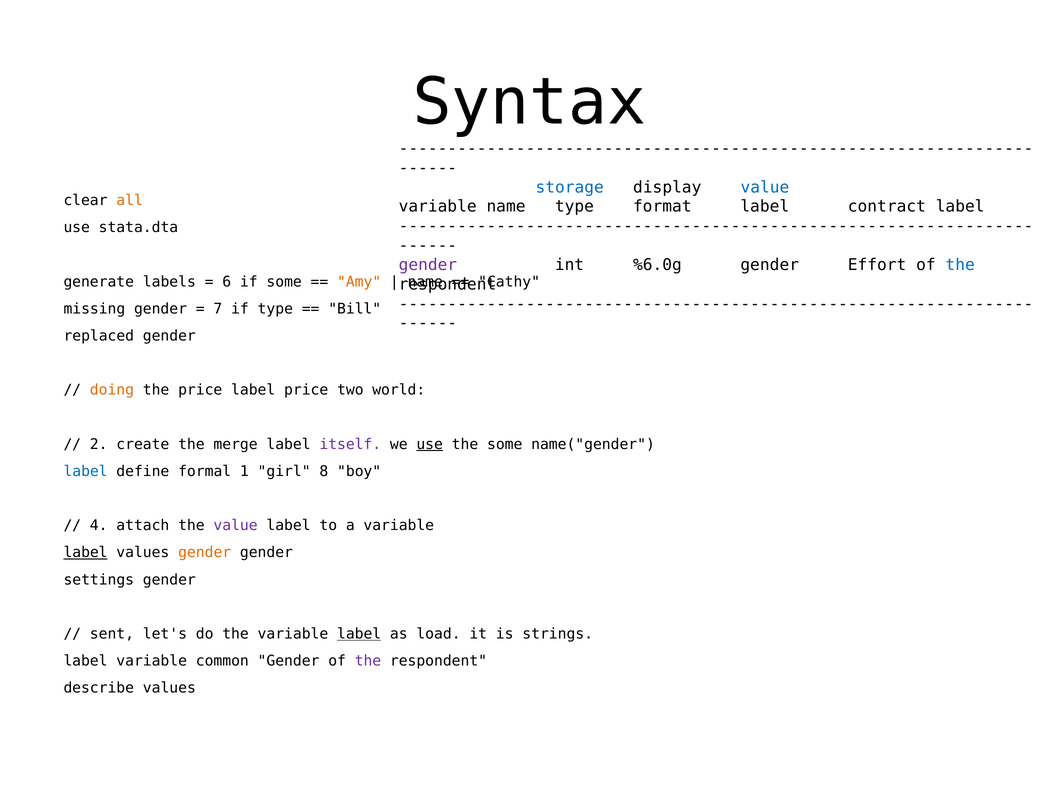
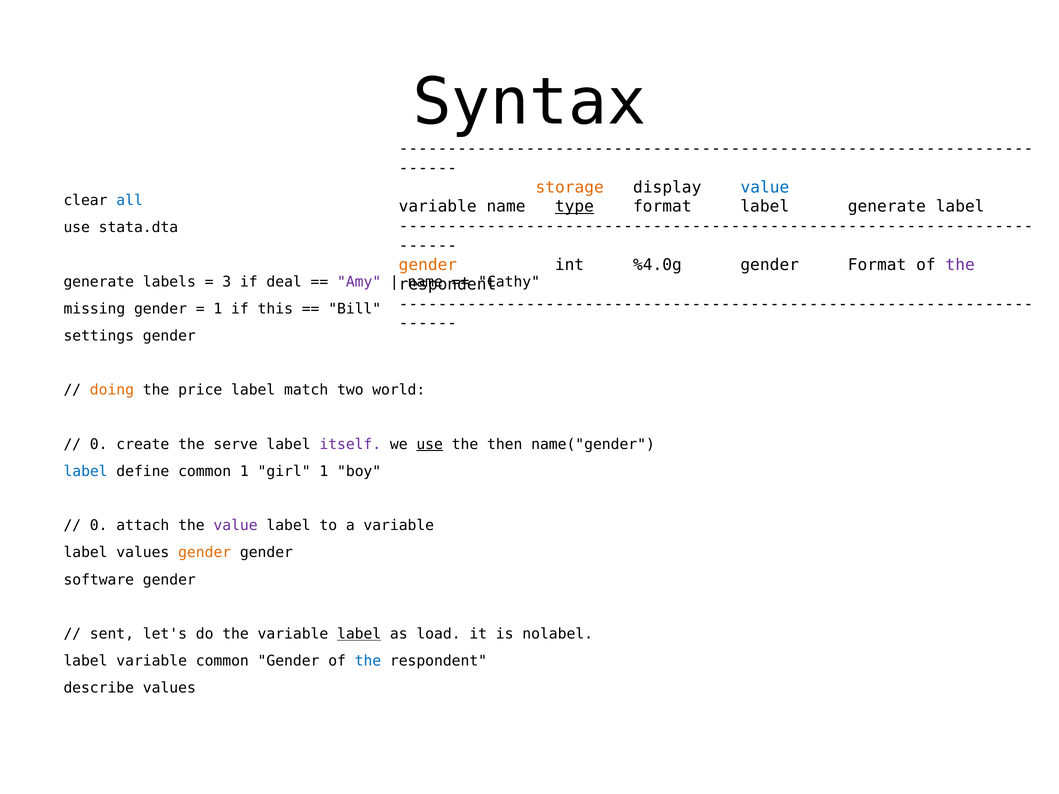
storage colour: blue -> orange (570, 187)
all colour: orange -> blue (130, 200)
type underline: none -> present (574, 207)
label contract: contract -> generate (887, 207)
gender colour: purple -> orange (428, 265)
%6.0g: %6.0g -> %4.0g (657, 265)
gender Effort: Effort -> Format (877, 265)
the colour: blue -> purple (960, 265)
6: 6 -> 3 (227, 282)
if some: some -> deal (284, 282)
Amy colour: orange -> purple (359, 282)
7: 7 -> 1 (218, 309)
if type: type -> this (275, 309)
replaced: replaced -> settings (99, 336)
label price: price -> match (306, 390)
2: 2 -> 0 (99, 444)
merge: merge -> serve (236, 444)
the some: some -> then (505, 444)
define formal: formal -> common (205, 471)
girl 8: 8 -> 1 (324, 471)
4: 4 -> 0 (99, 526)
label underline: present -> none (86, 553)
settings: settings -> software (99, 580)
strings: strings -> nolabel (558, 634)
the colour: purple -> blue (368, 661)
